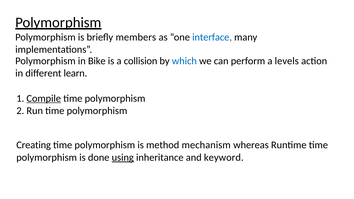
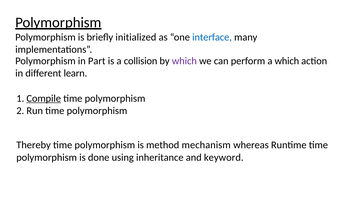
members: members -> initialized (136, 37)
Bike: Bike -> Part (97, 61)
which colour: blue -> purple (184, 61)
a levels: levels -> which (287, 61)
Creating: Creating -> Thereby (34, 145)
using underline: present -> none (123, 158)
